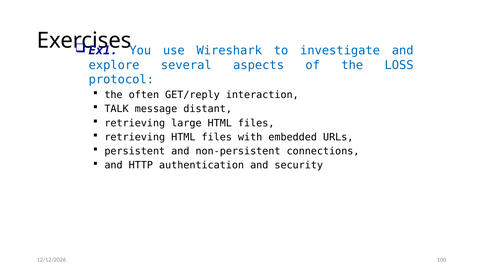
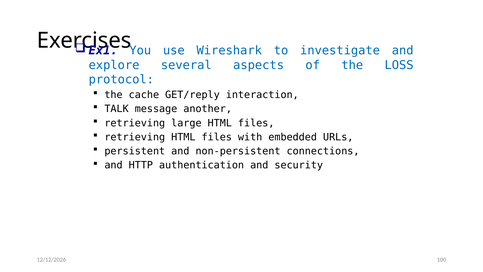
often: often -> cache (144, 95)
distant: distant -> another (208, 109)
